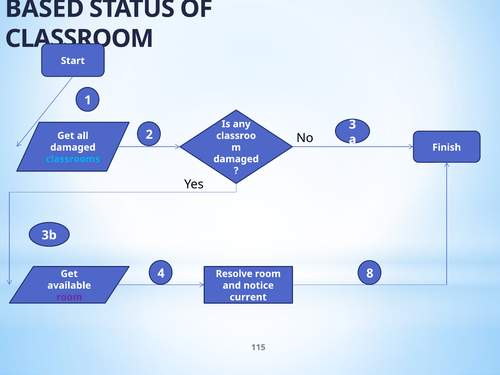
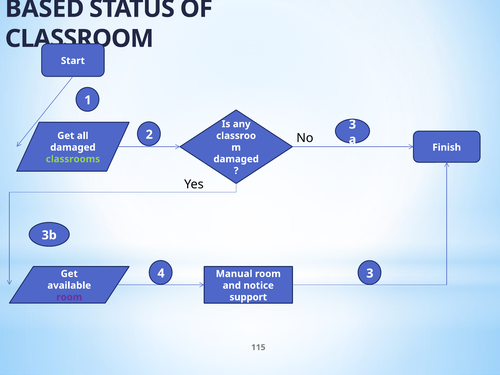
classrooms colour: light blue -> light green (73, 159)
4 8: 8 -> 3 (370, 273)
Resolve: Resolve -> Manual (234, 274)
current: current -> support (248, 297)
